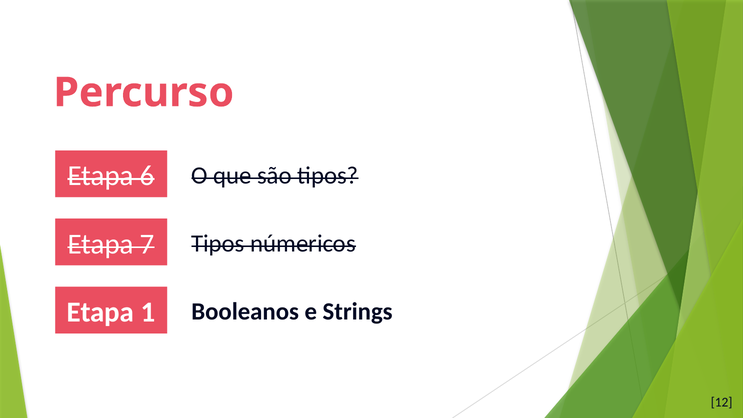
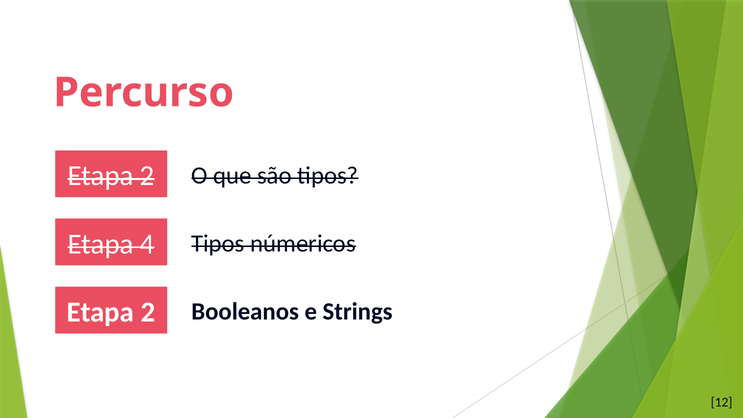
6: 6 -> 2 (147, 176)
7: 7 -> 4 (147, 244)
1: 1 -> 2 (148, 312)
